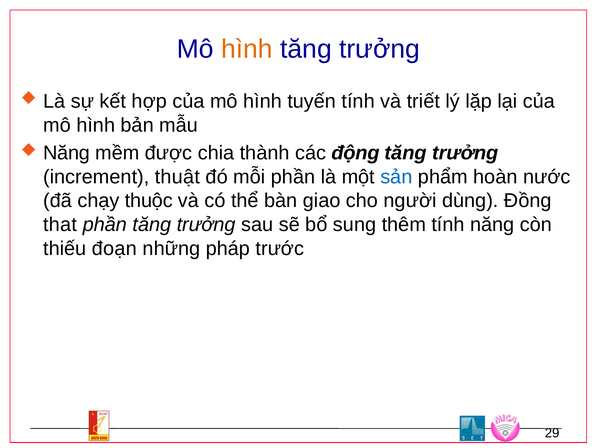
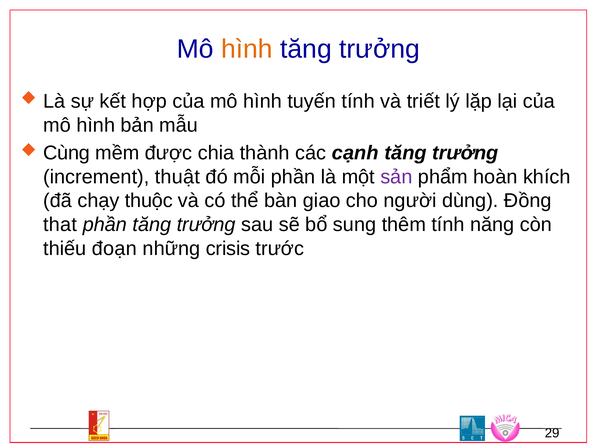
Năng: Năng -> Cùng (67, 153)
động: động -> cạnh (355, 153)
sản colour: blue -> purple (396, 177)
nước: nước -> khích (547, 177)
pháp: pháp -> crisis (228, 248)
